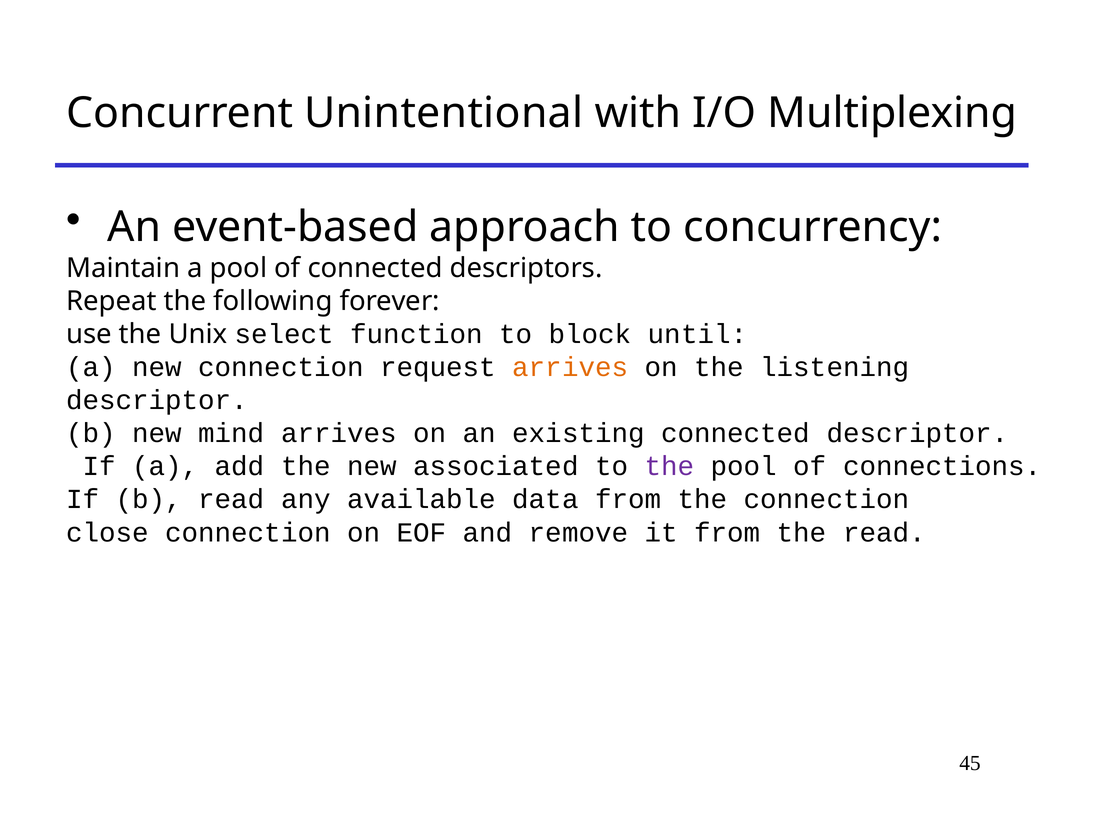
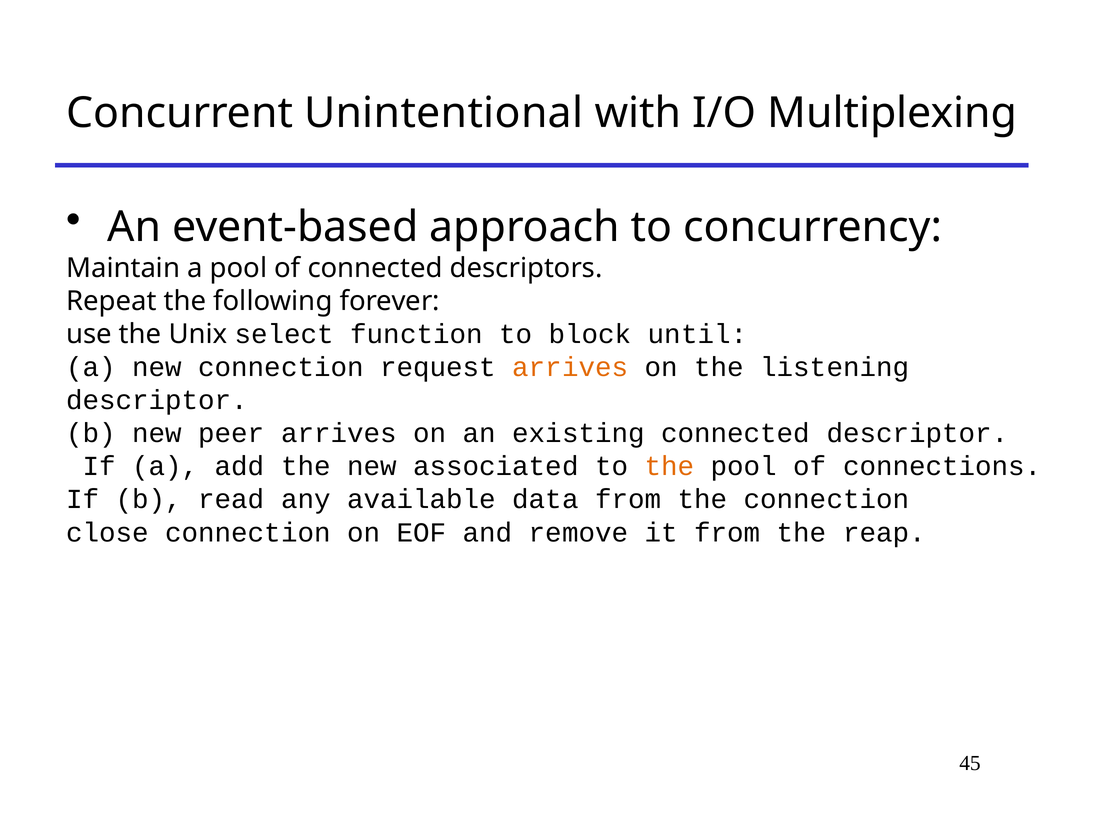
mind: mind -> peer (231, 434)
the colour: purple -> orange (669, 467)
the read: read -> reap (884, 533)
